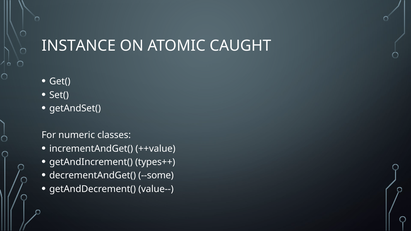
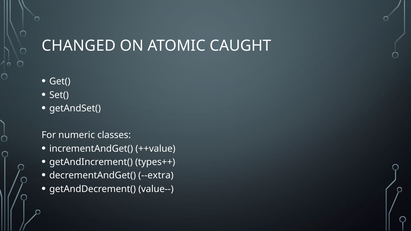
INSTANCE: INSTANCE -> CHANGED (79, 46)
--some: --some -> --extra (156, 176)
